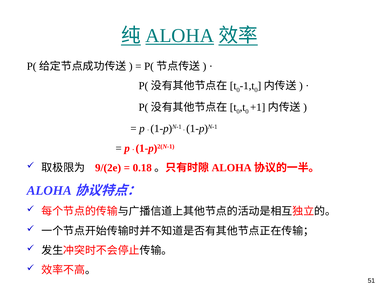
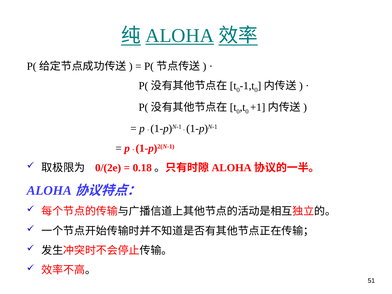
9/(2e: 9/(2e -> 0/(2e (108, 168)
